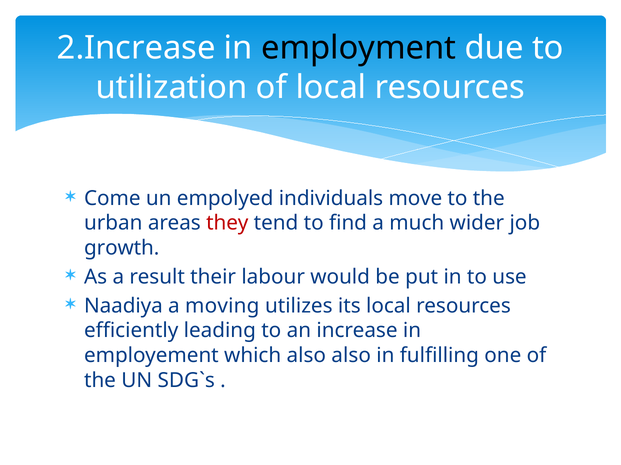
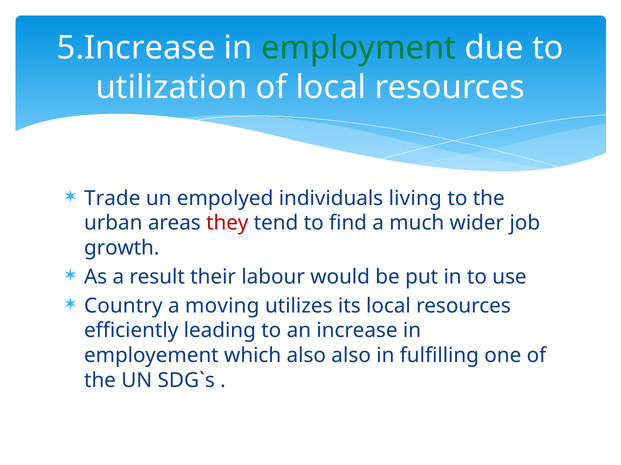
2.Increase: 2.Increase -> 5.Increase (136, 48)
employment colour: black -> green (359, 48)
Come: Come -> Trade (112, 199)
move: move -> living (415, 199)
Naadiya: Naadiya -> Country (123, 306)
